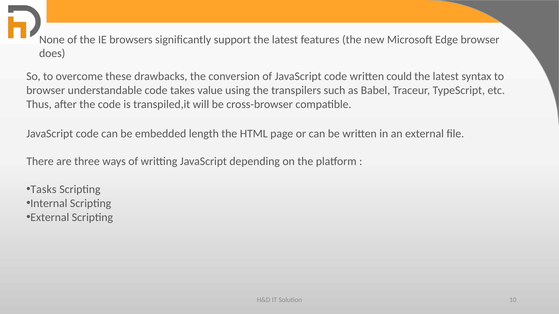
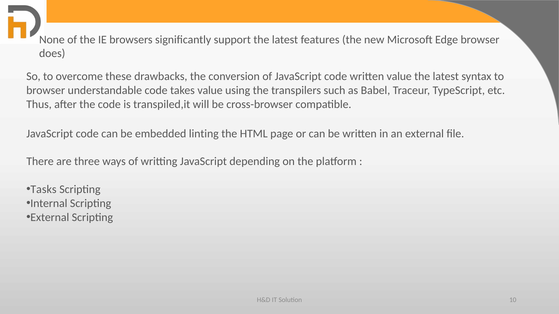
written could: could -> value (399, 76)
length: length -> linting (204, 134)
